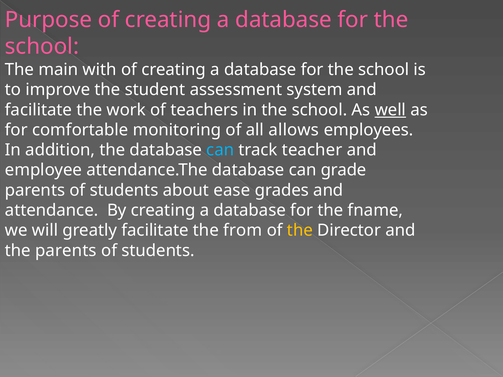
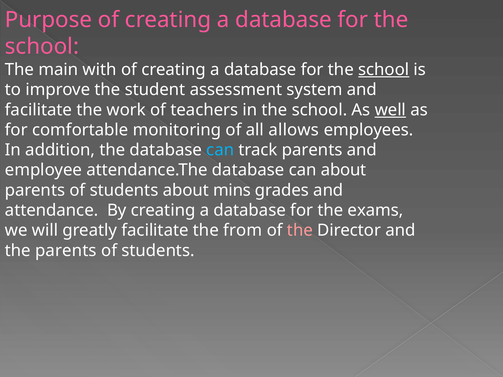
school underline: none -> present (384, 70)
track teacher: teacher -> parents (312, 150)
can grade: grade -> about (344, 170)
ease: ease -> mins (232, 190)
fname: fname -> exams (375, 210)
the colour: yellow -> pink (300, 231)
